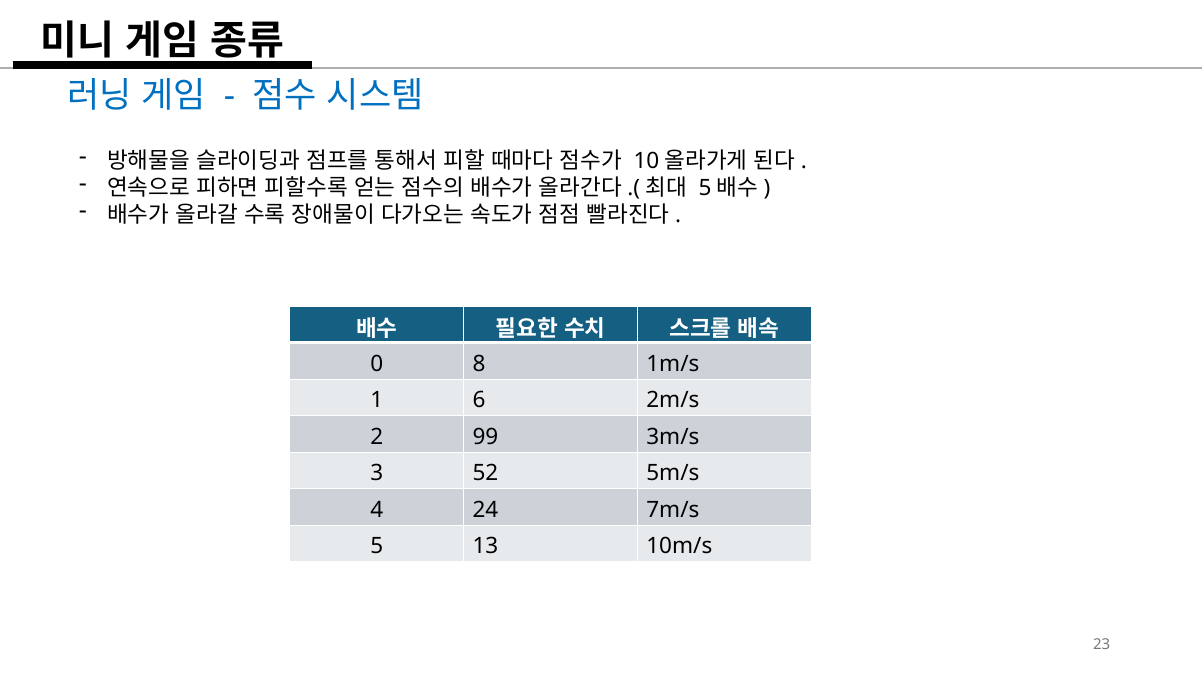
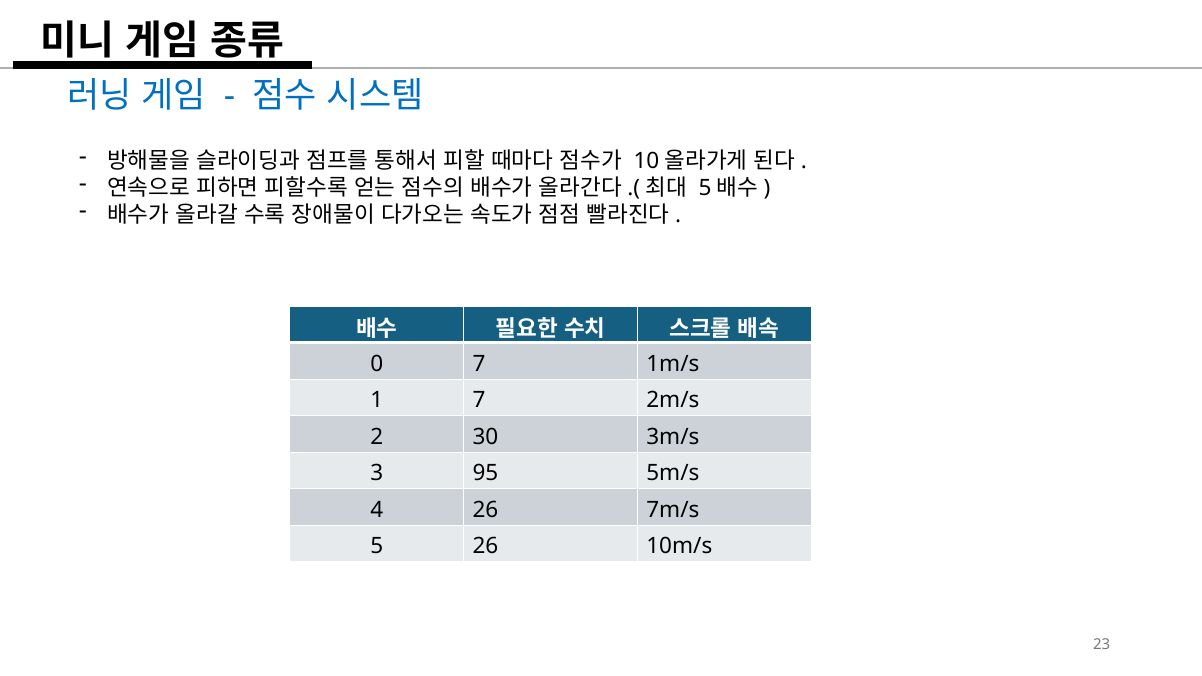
0 8: 8 -> 7 (479, 364)
1 6: 6 -> 7 (479, 400)
99: 99 -> 30 (486, 437)
52: 52 -> 95 (486, 473)
4 24: 24 -> 26 (486, 510)
5 13: 13 -> 26 (486, 547)
